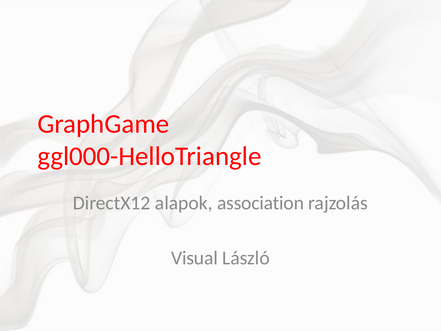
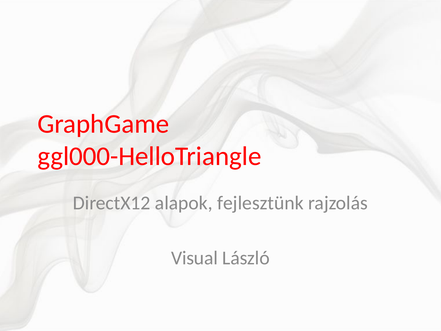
association: association -> fejlesztünk (260, 203)
